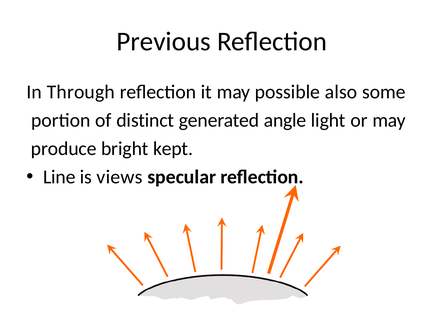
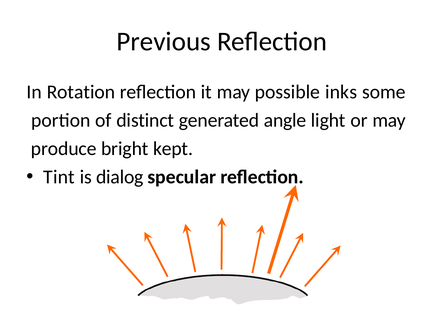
Through: Through -> Rotation (81, 92)
also: also -> inks (341, 92)
Line: Line -> Tint (59, 177)
views: views -> dialog (120, 177)
